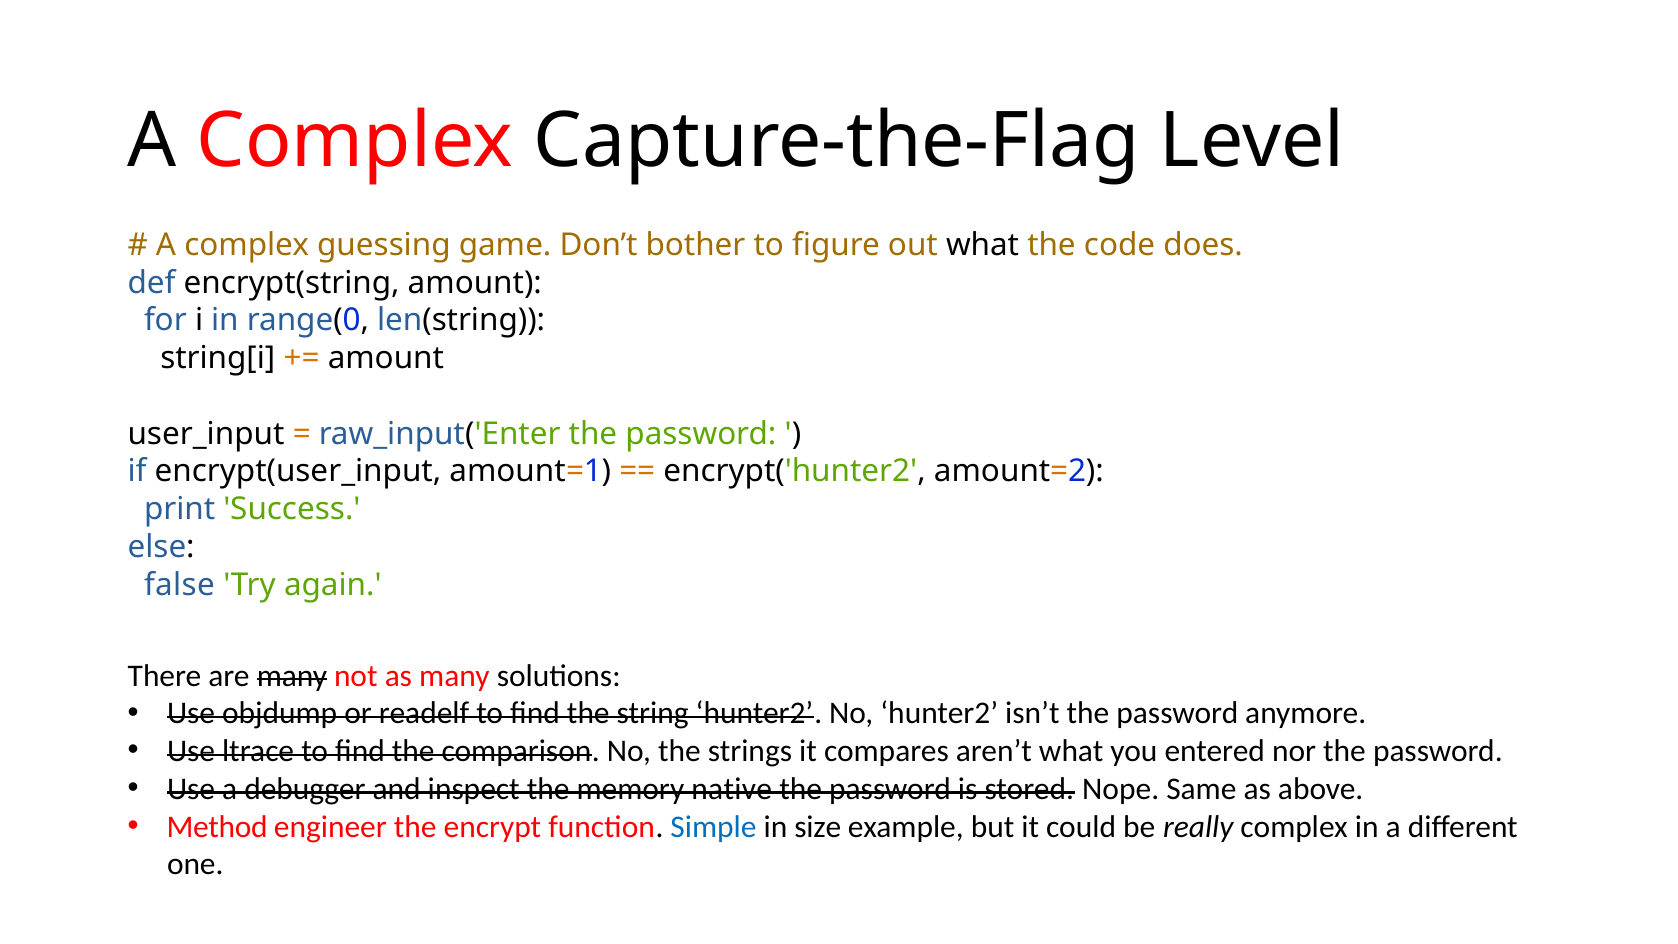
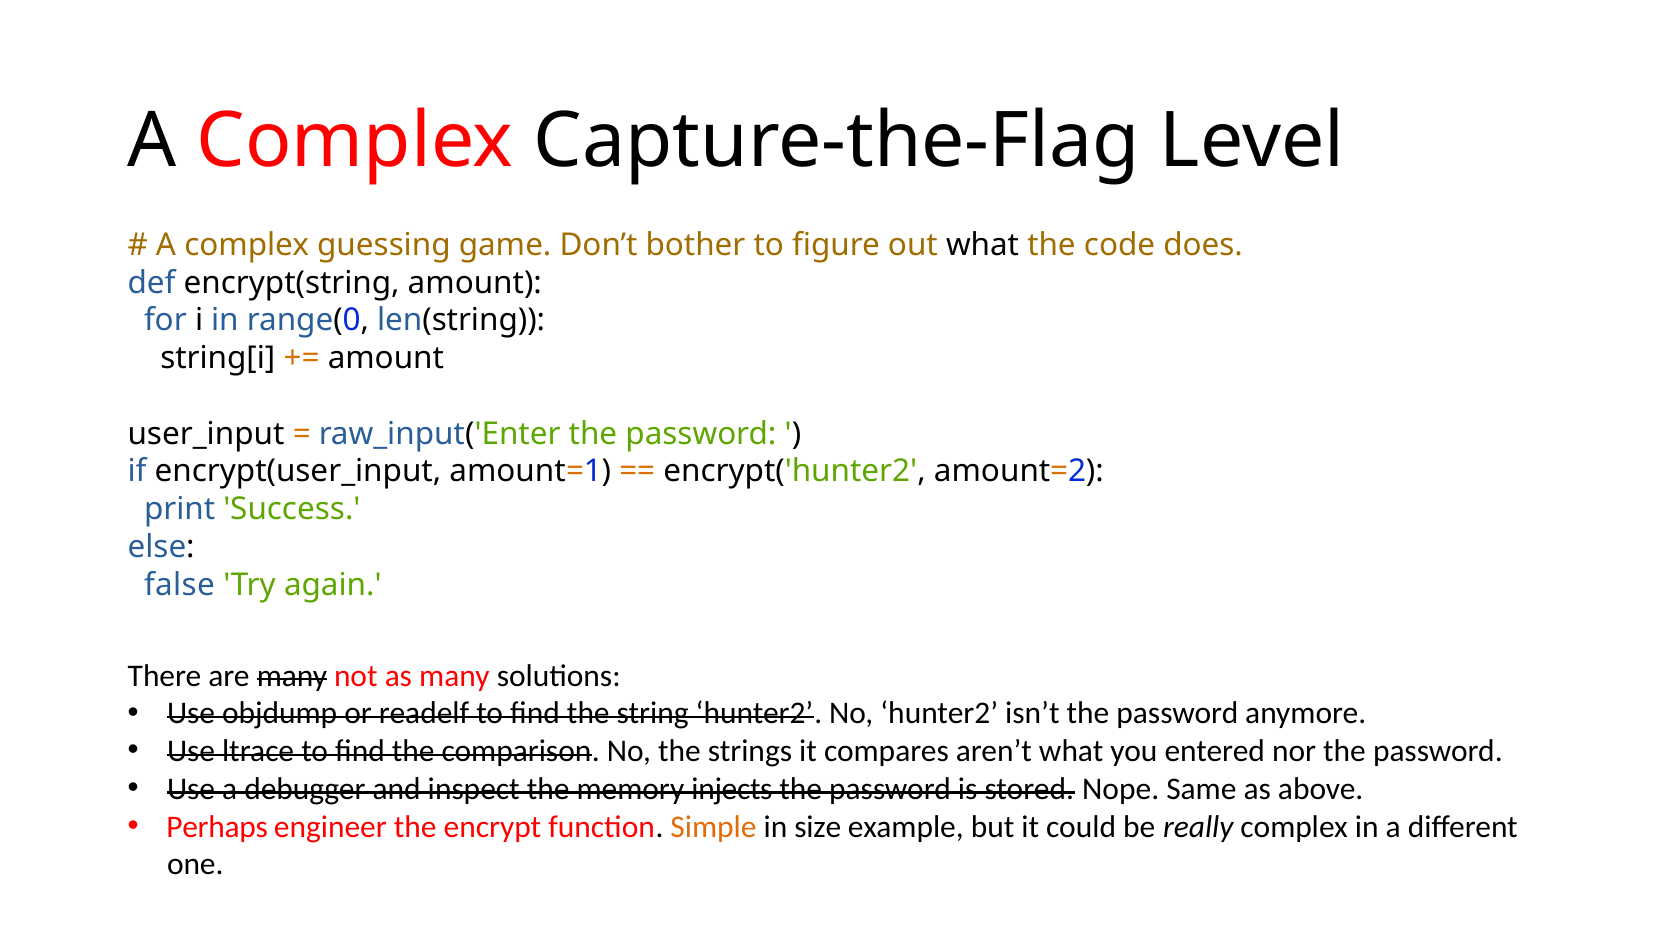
native: native -> injects (732, 789)
Method: Method -> Perhaps (217, 827)
Simple colour: blue -> orange (713, 827)
